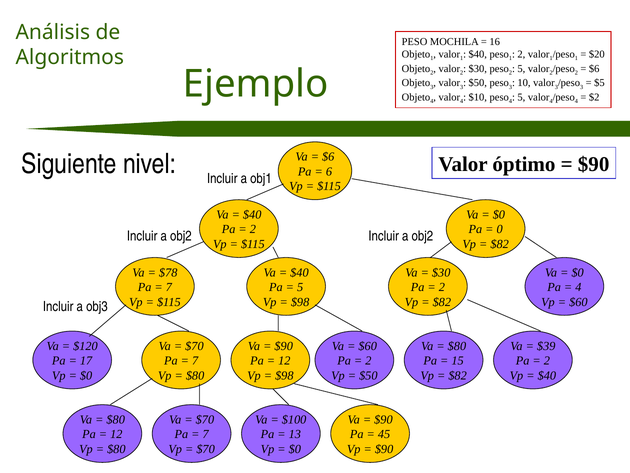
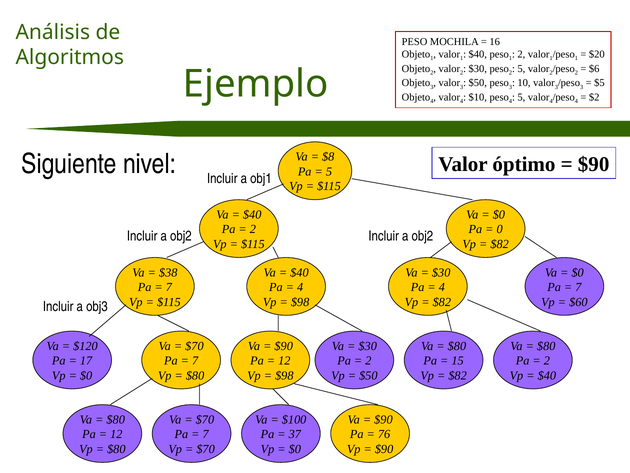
$6: $6 -> $8 (328, 157)
6: 6 -> 5 (329, 171)
$78: $78 -> $38 (168, 272)
5: 5 -> 4 (300, 287)
2: 2 -> 4 (442, 287)
4: 4 -> 7 (578, 287)
$60: $60 -> $30 (368, 346)
$39: $39 -> $80 (546, 346)
13: 13 -> 37 (295, 434)
45: 45 -> 76 (384, 434)
